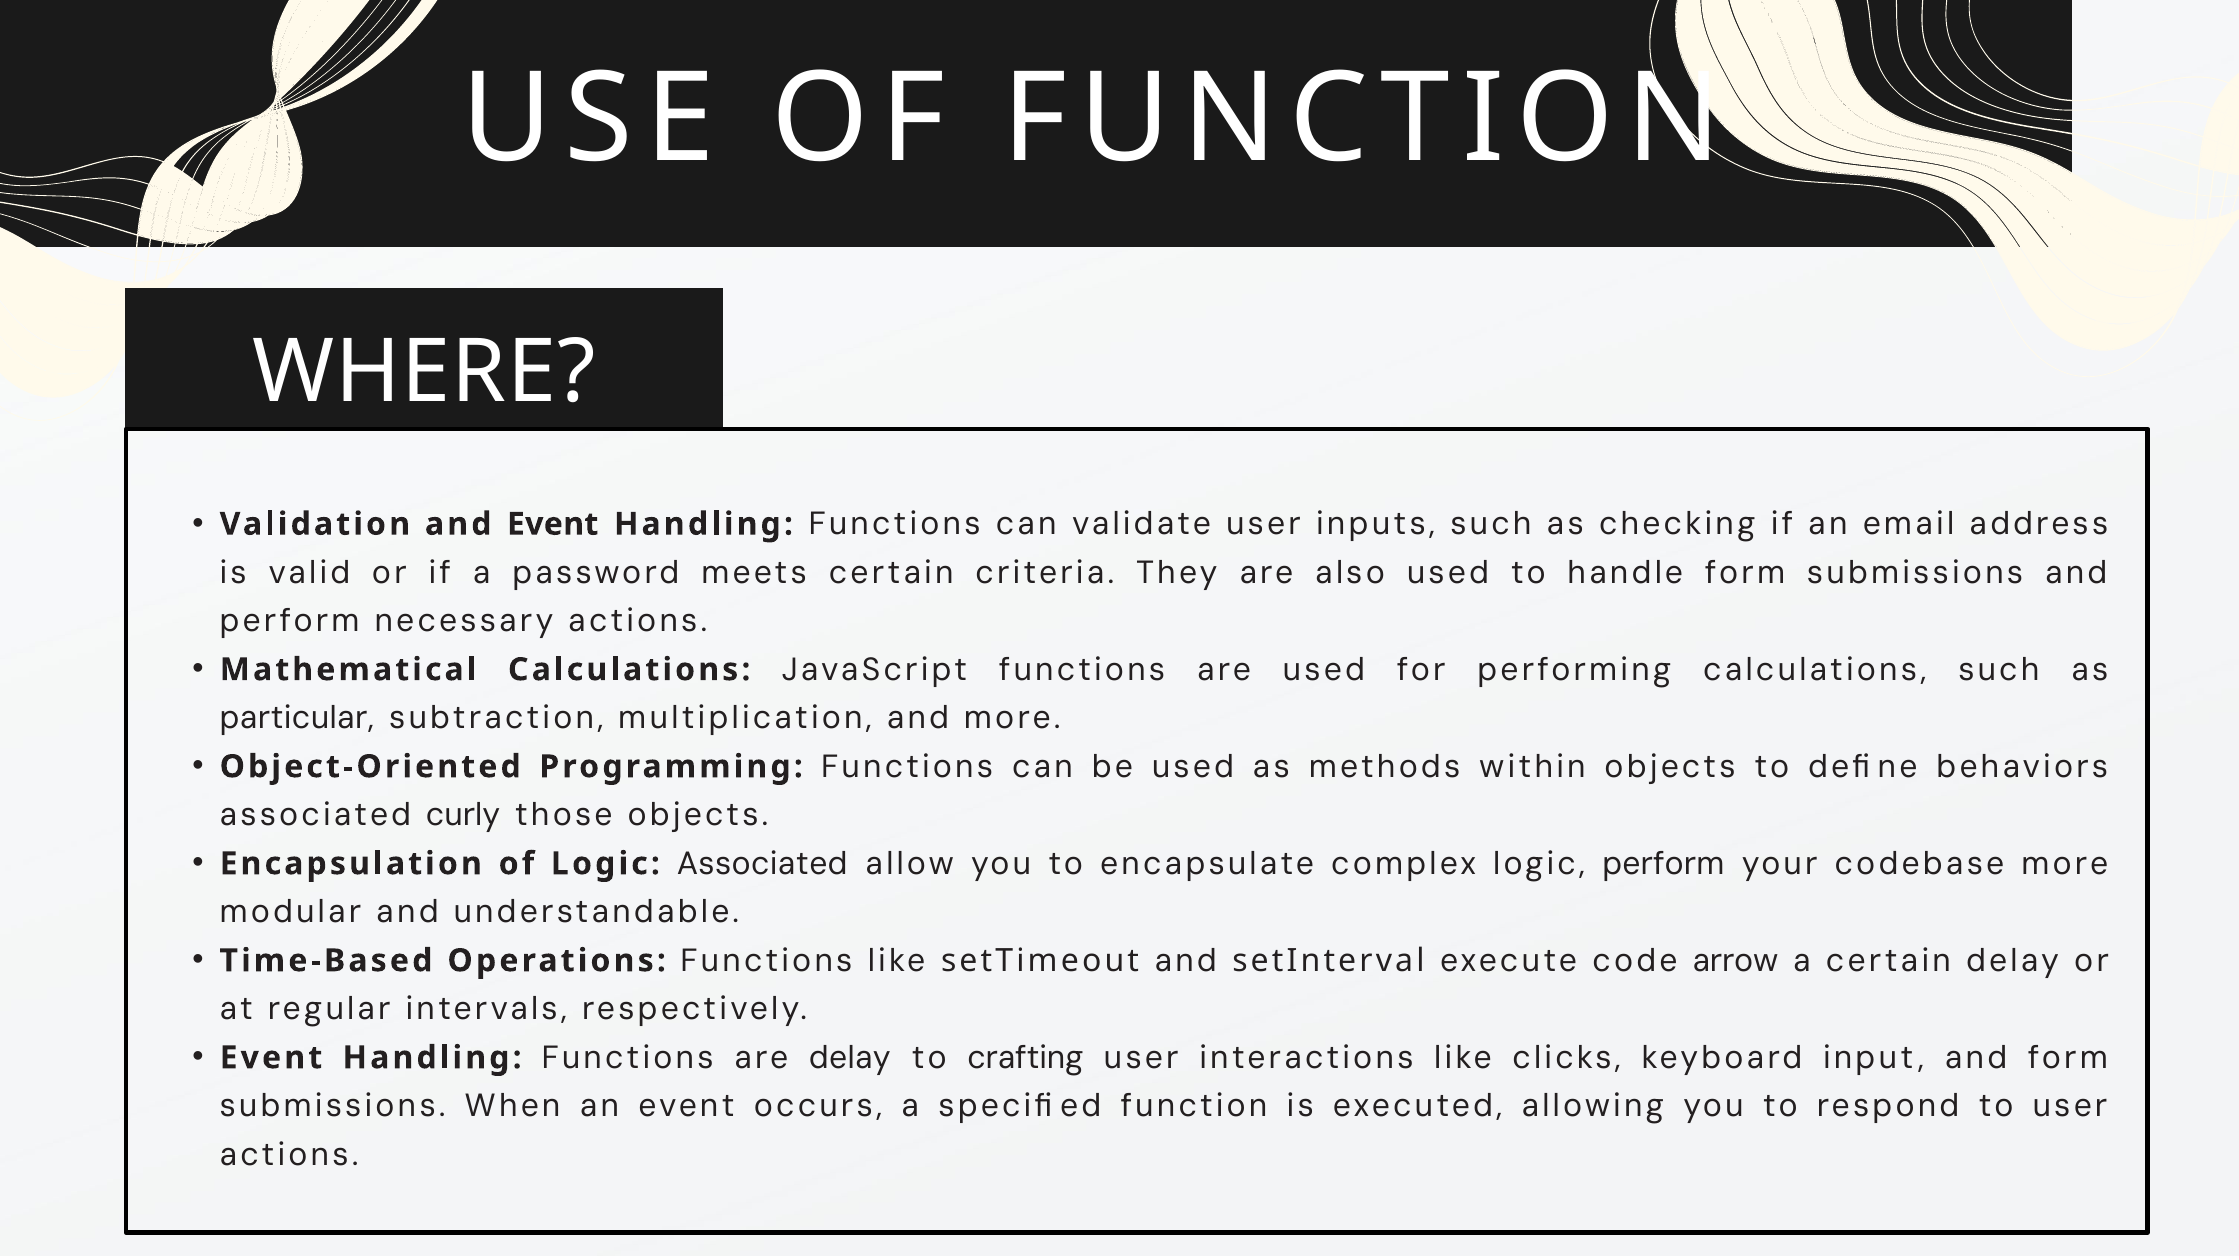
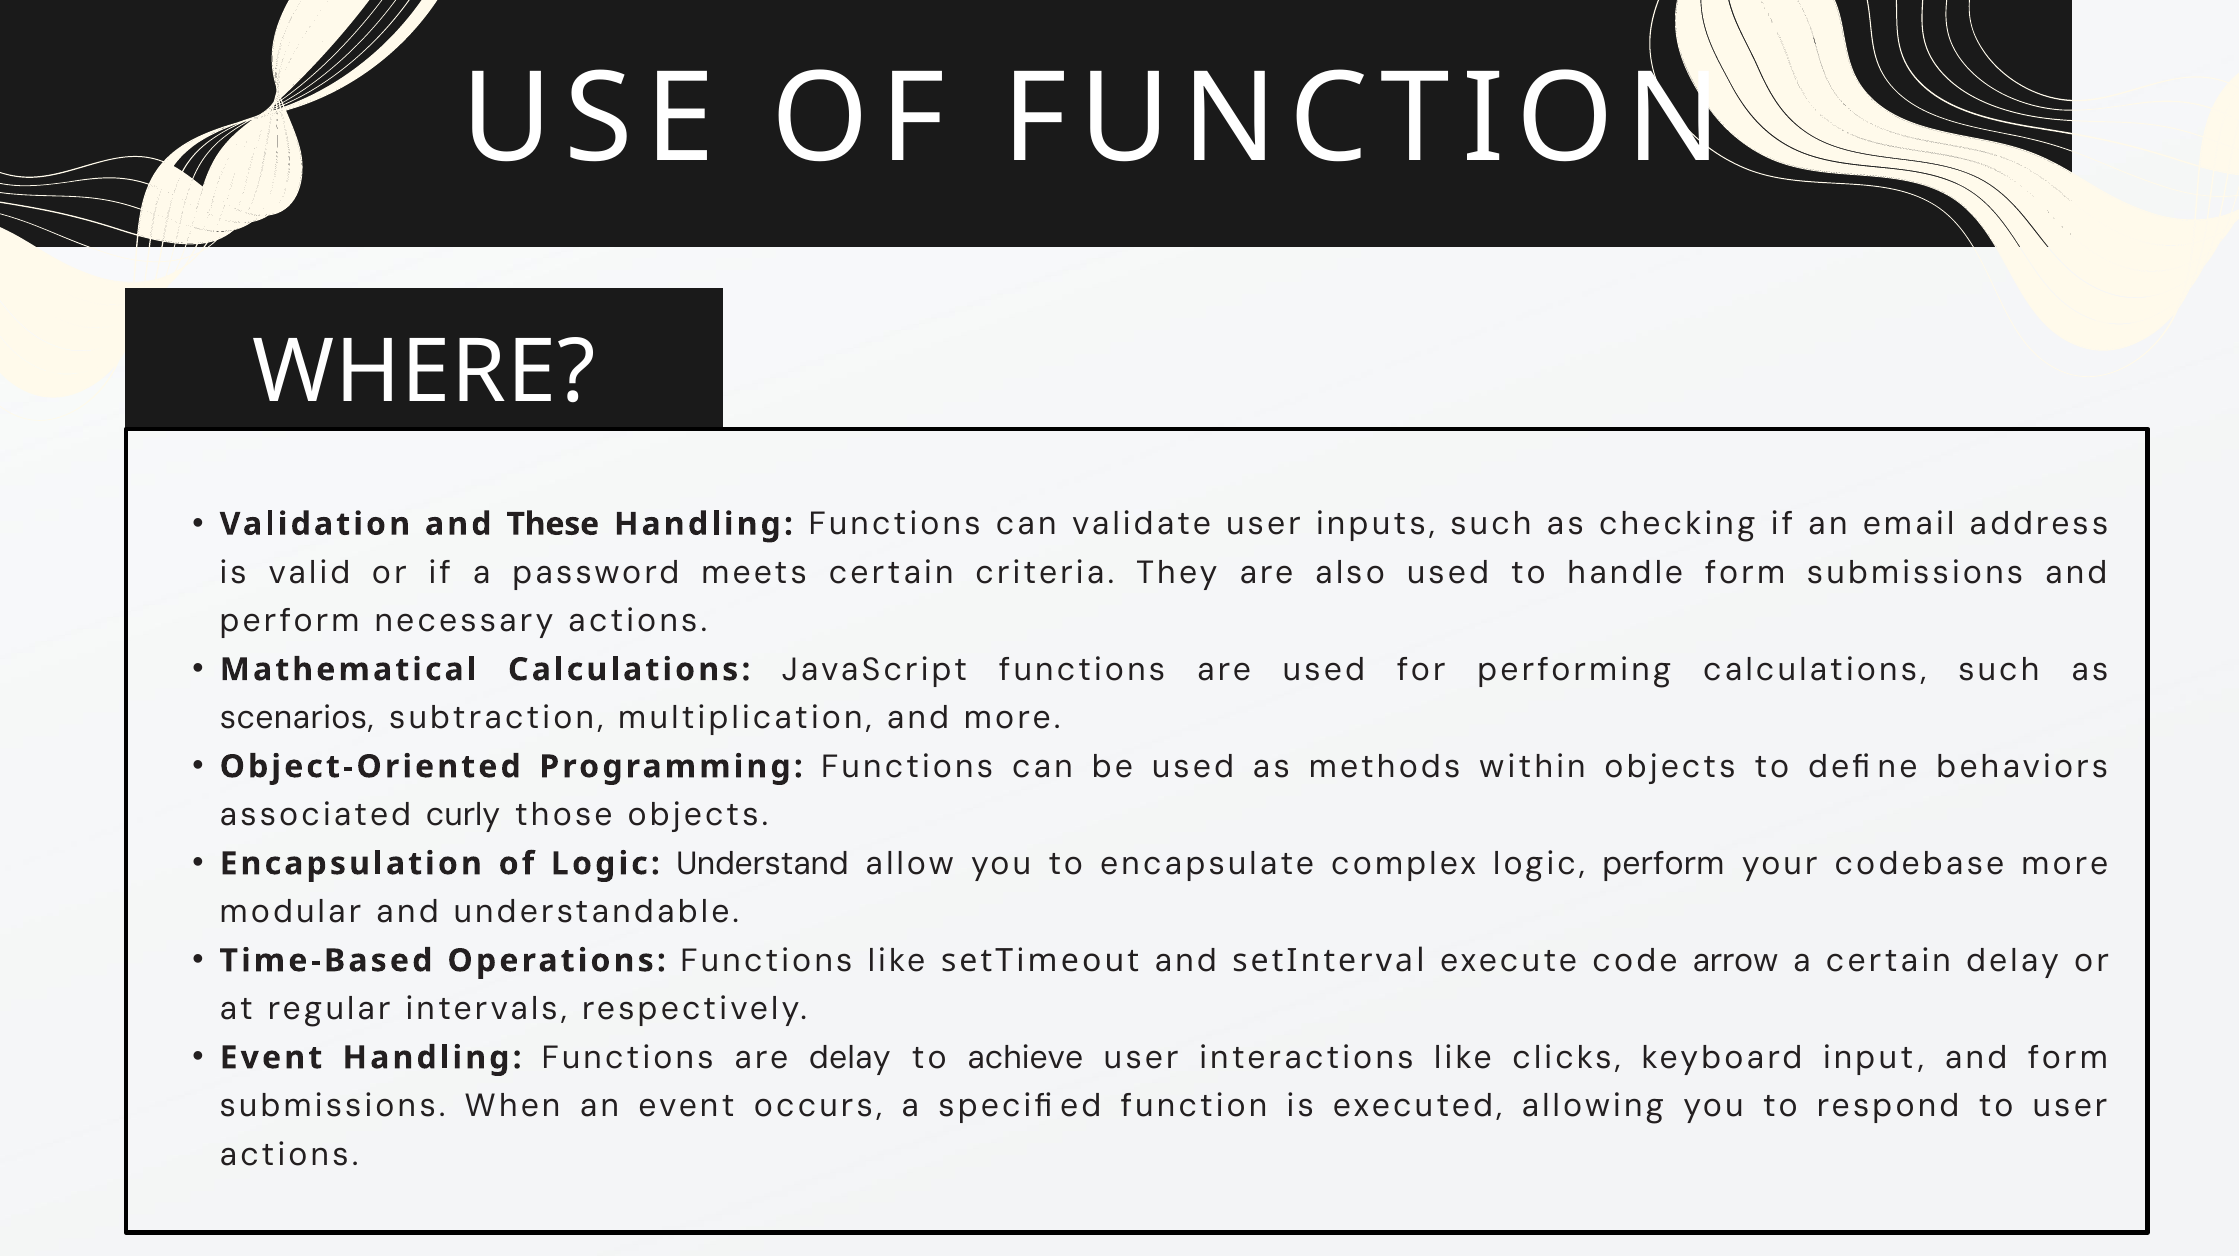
and Event: Event -> These (553, 524)
particular: particular -> scenarios (297, 718)
Logic Associated: Associated -> Understand (763, 863)
crafting: crafting -> achieve (1025, 1057)
